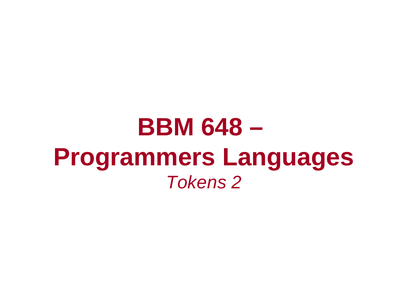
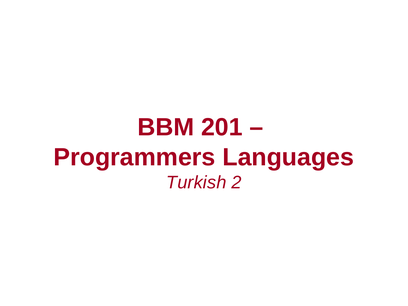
648: 648 -> 201 (222, 127)
Tokens: Tokens -> Turkish (196, 182)
